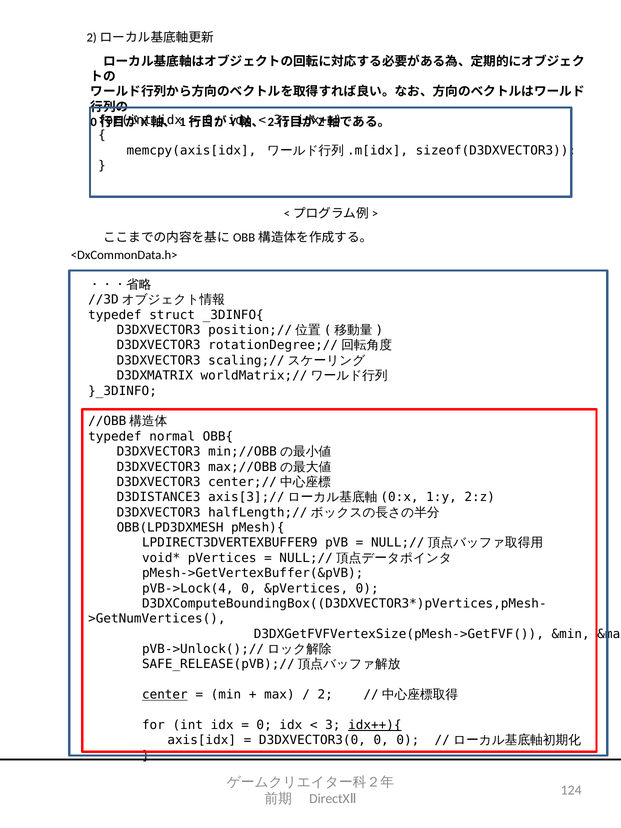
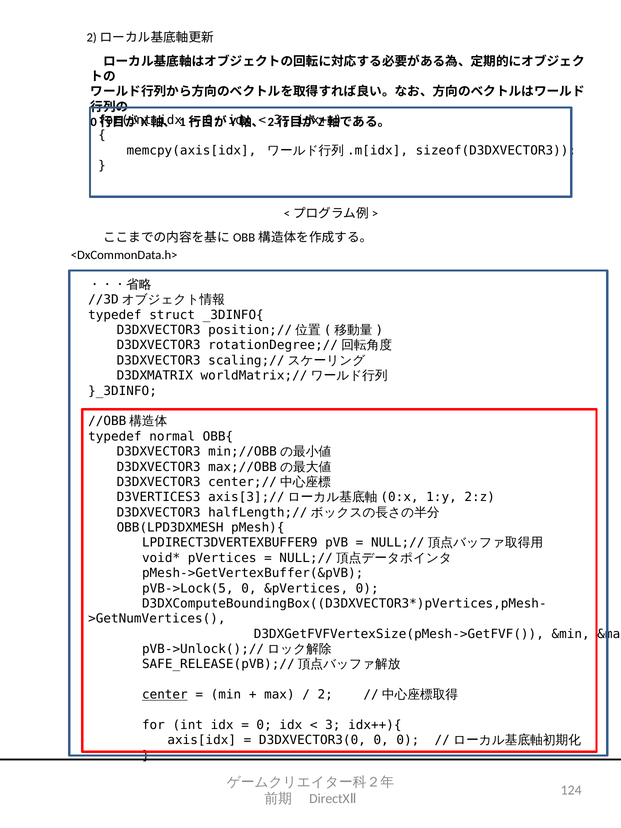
D3DISTANCE3: D3DISTANCE3 -> D3VERTICES3 (159, 497)
pVB->Lock(4: pVB->Lock(4 -> pVB->Lock(5 (188, 588)
idx++){ underline: present -> none (375, 725)
